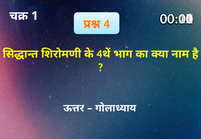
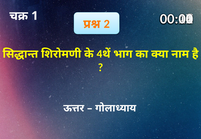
4: 4 -> 2 (107, 24)
